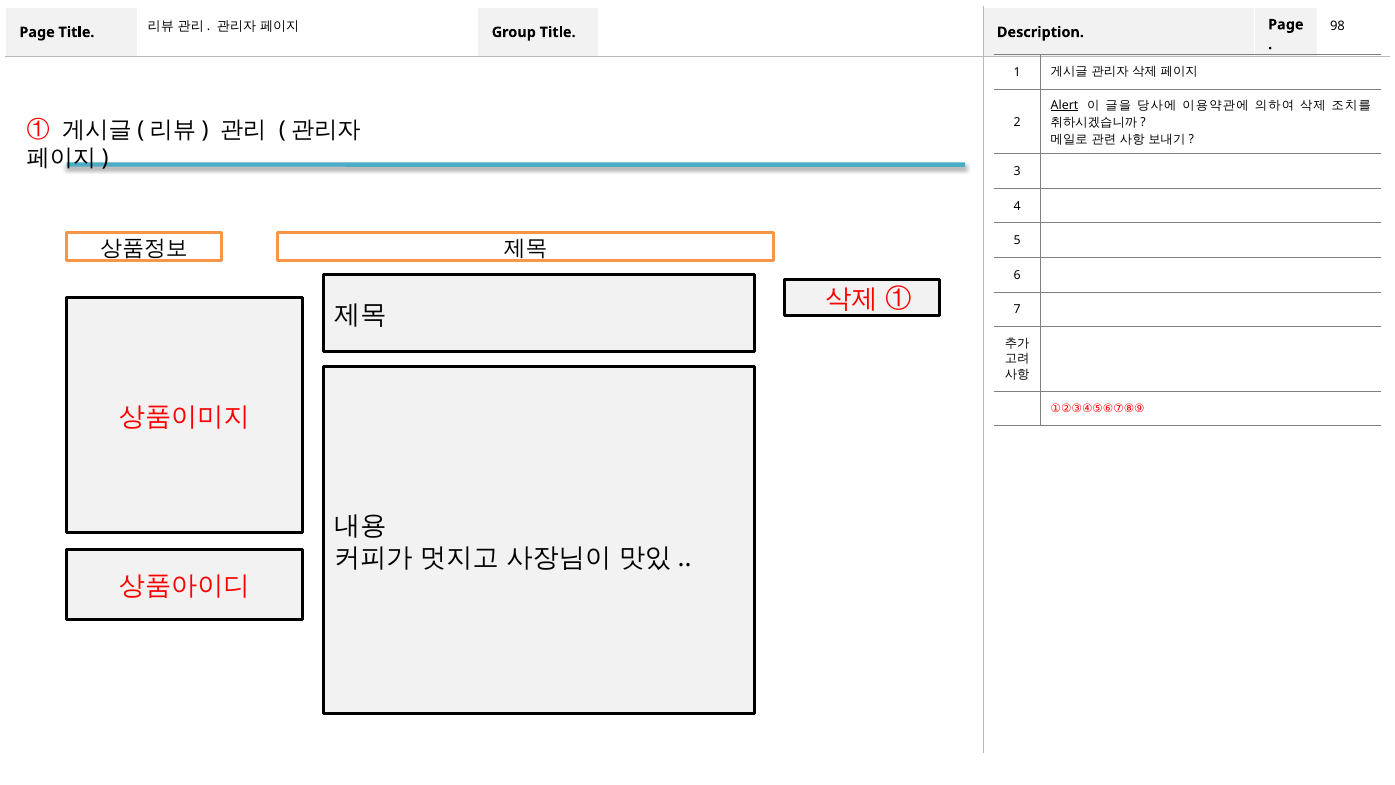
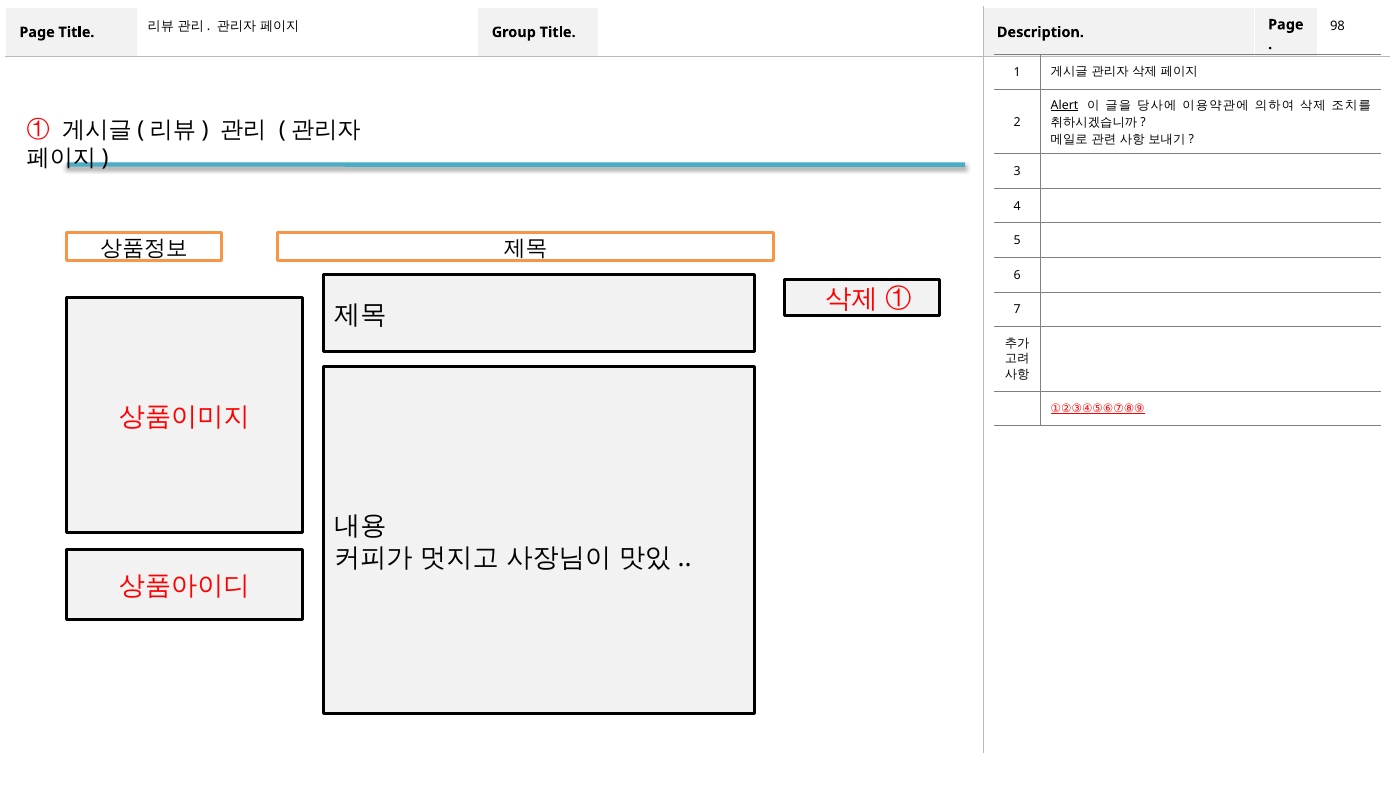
①②③④⑤⑥⑦⑧⑨ underline: none -> present (1098, 408)
